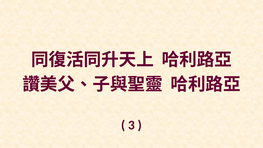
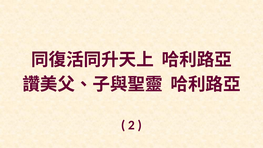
3: 3 -> 2 (131, 125)
